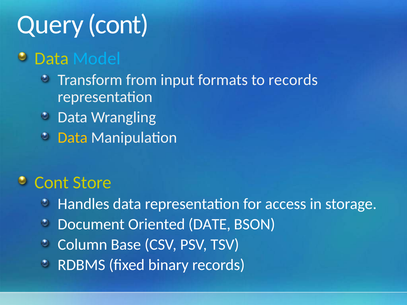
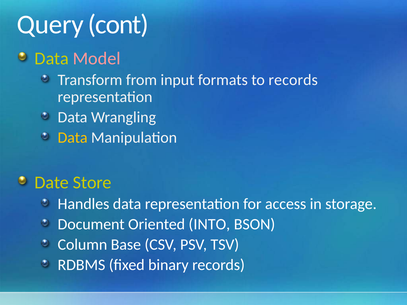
Model colour: light blue -> pink (97, 58)
Cont: Cont -> Date (52, 183)
DATE: DATE -> INTO (209, 224)
